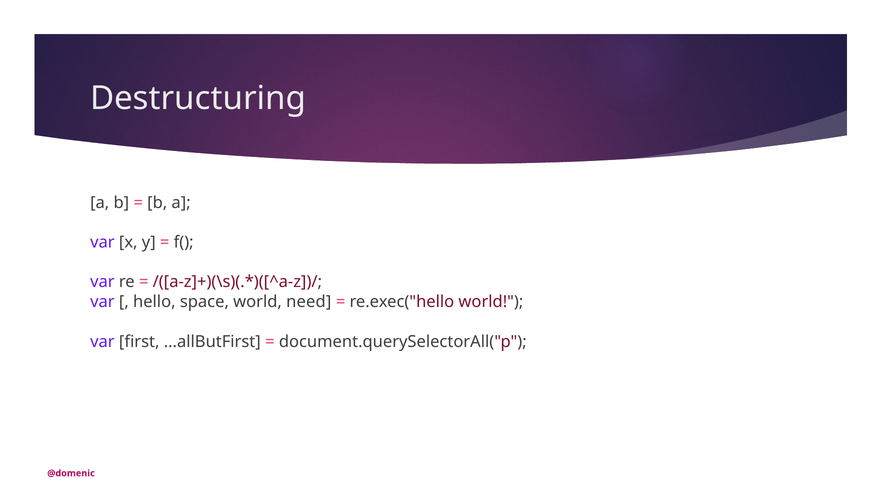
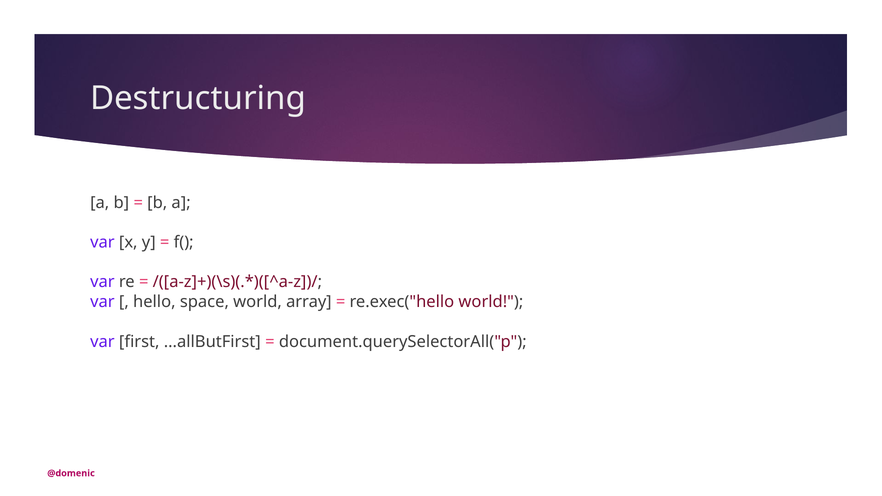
need: need -> array (309, 302)
